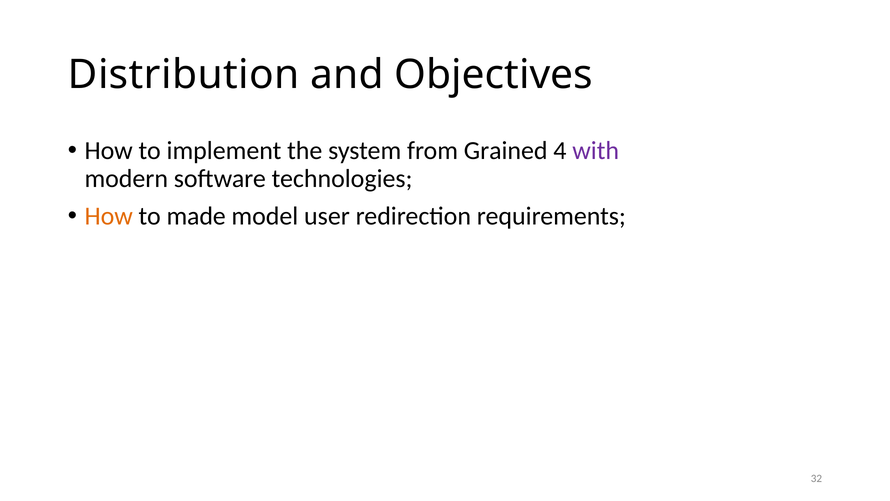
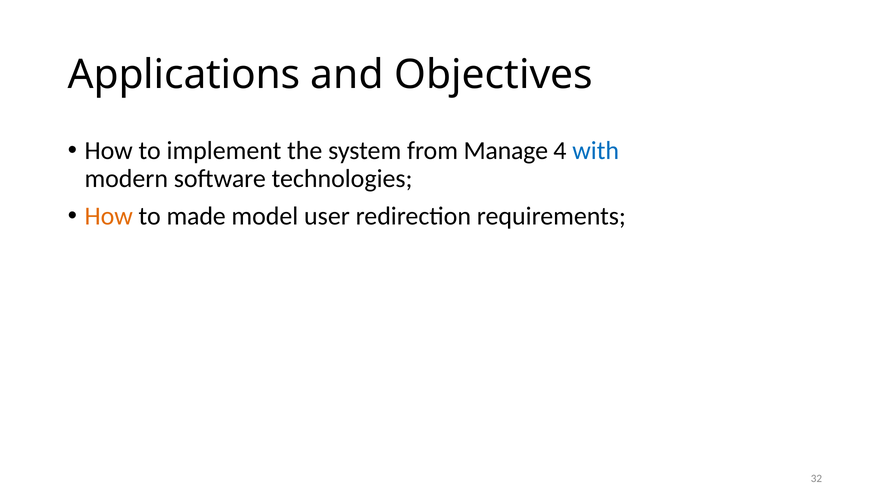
Distribution: Distribution -> Applications (184, 75)
Grained: Grained -> Manage (506, 150)
with colour: purple -> blue (596, 150)
